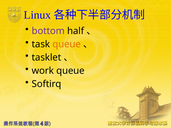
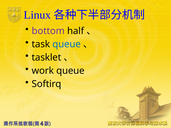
queue colour: orange -> blue (67, 44)
